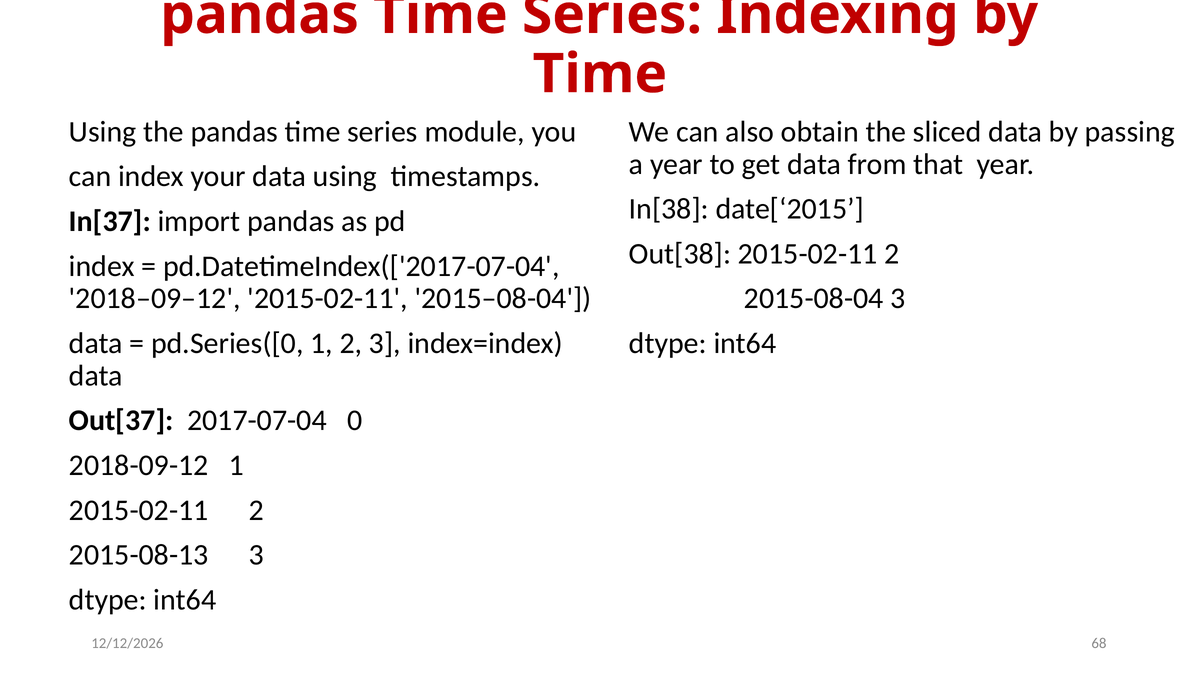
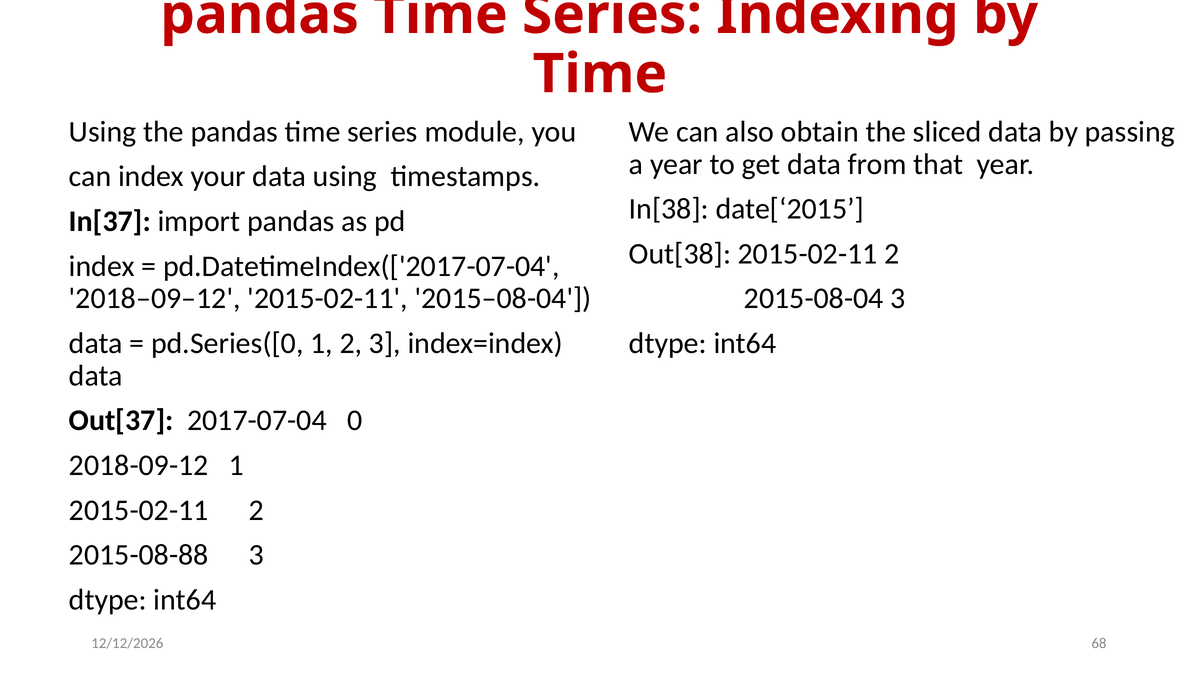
2015-08-13: 2015-08-13 -> 2015-08-88 (139, 555)
